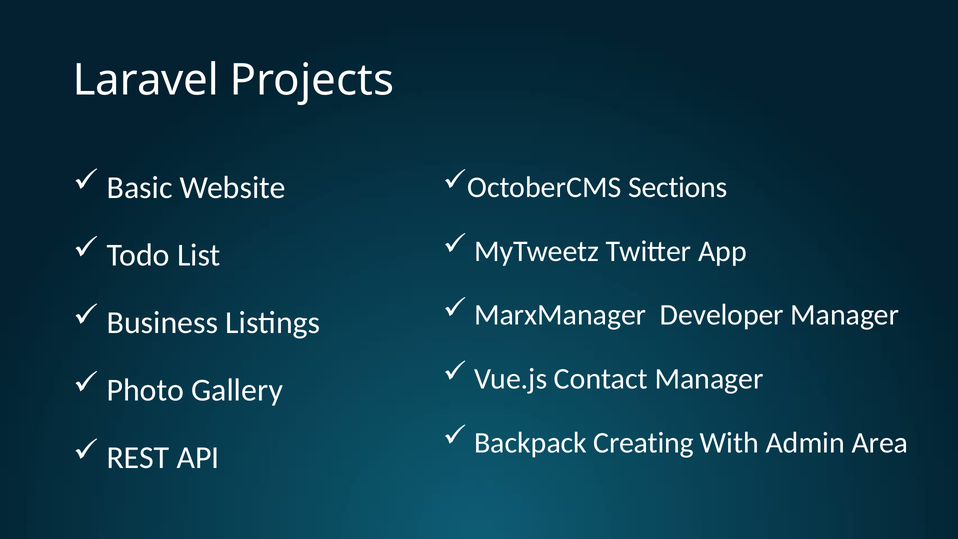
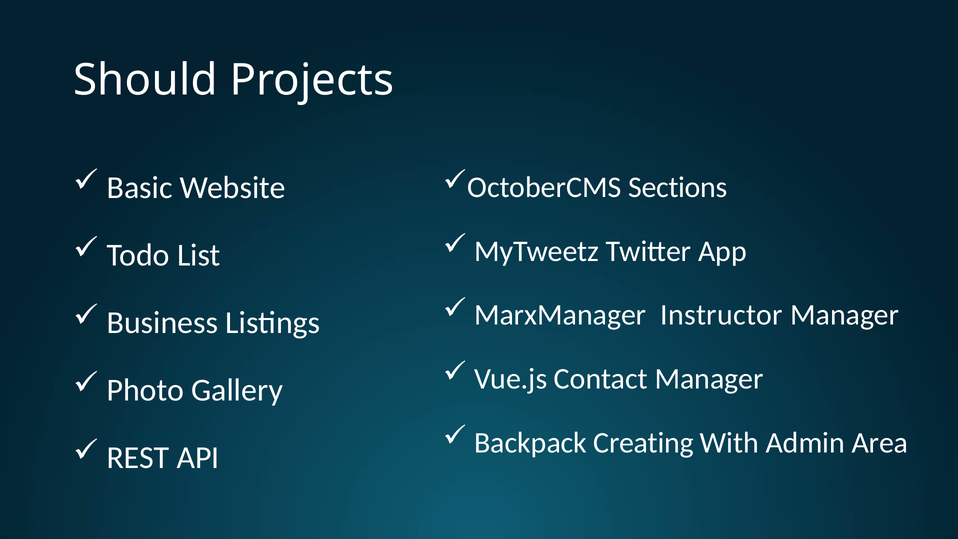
Laravel: Laravel -> Should (146, 80)
Developer: Developer -> Instructor (722, 315)
